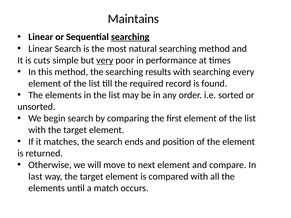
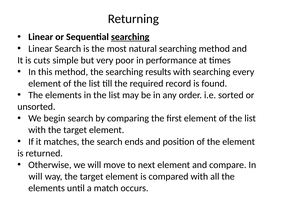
Maintains: Maintains -> Returning (133, 19)
very underline: present -> none (105, 60)
last: last -> will (35, 177)
